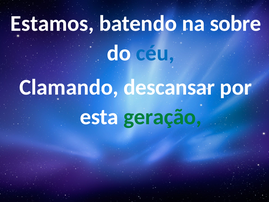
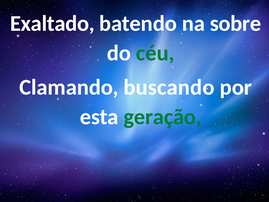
Estamos: Estamos -> Exaltado (52, 24)
céu colour: blue -> green (155, 53)
descansar: descansar -> buscando (169, 87)
